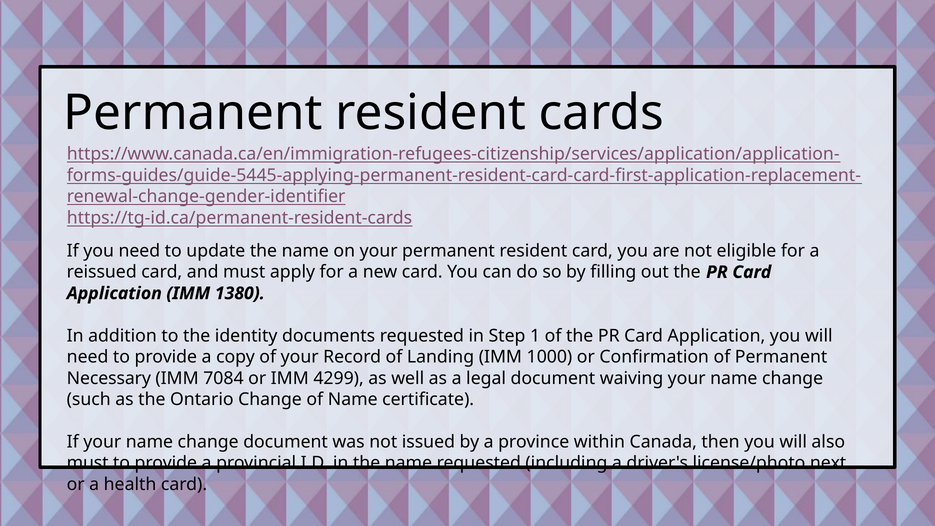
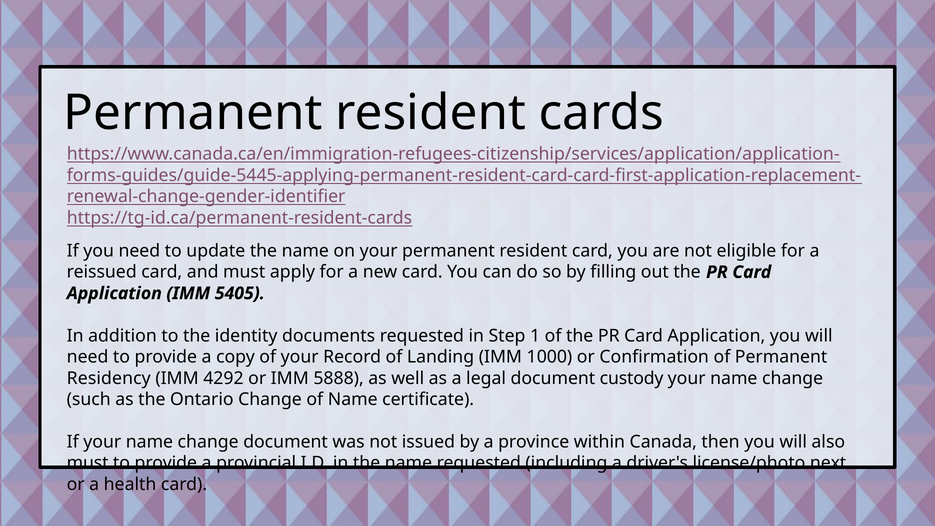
1380: 1380 -> 5405 (240, 293)
Necessary: Necessary -> Residency (109, 378)
7084: 7084 -> 4292 (223, 378)
4299: 4299 -> 5888 (339, 378)
waiving: waiving -> custody (632, 378)
